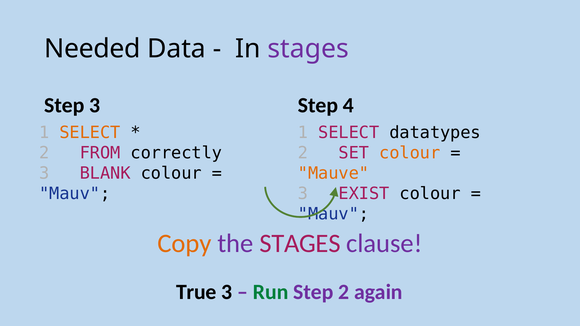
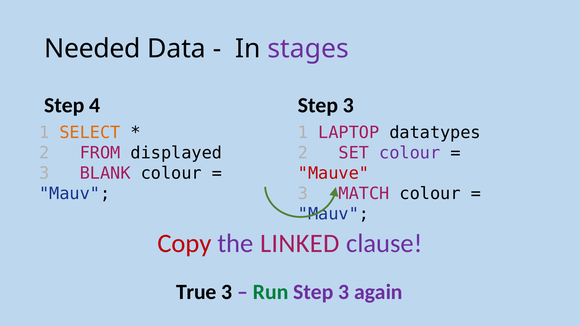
Step 3: 3 -> 4 (95, 105)
4: 4 -> 3 (348, 105)
SELECT: SELECT -> LAPTOP (349, 133)
correctly: correctly -> displayed (176, 153)
colour colour: orange -> purple (410, 153)
Mauve colour: orange -> red (334, 173)
EXIST: EXIST -> MATCH (364, 194)
Copy colour: orange -> red (184, 243)
the STAGES: STAGES -> LINKED (300, 243)
2: 2 -> 3 (344, 292)
